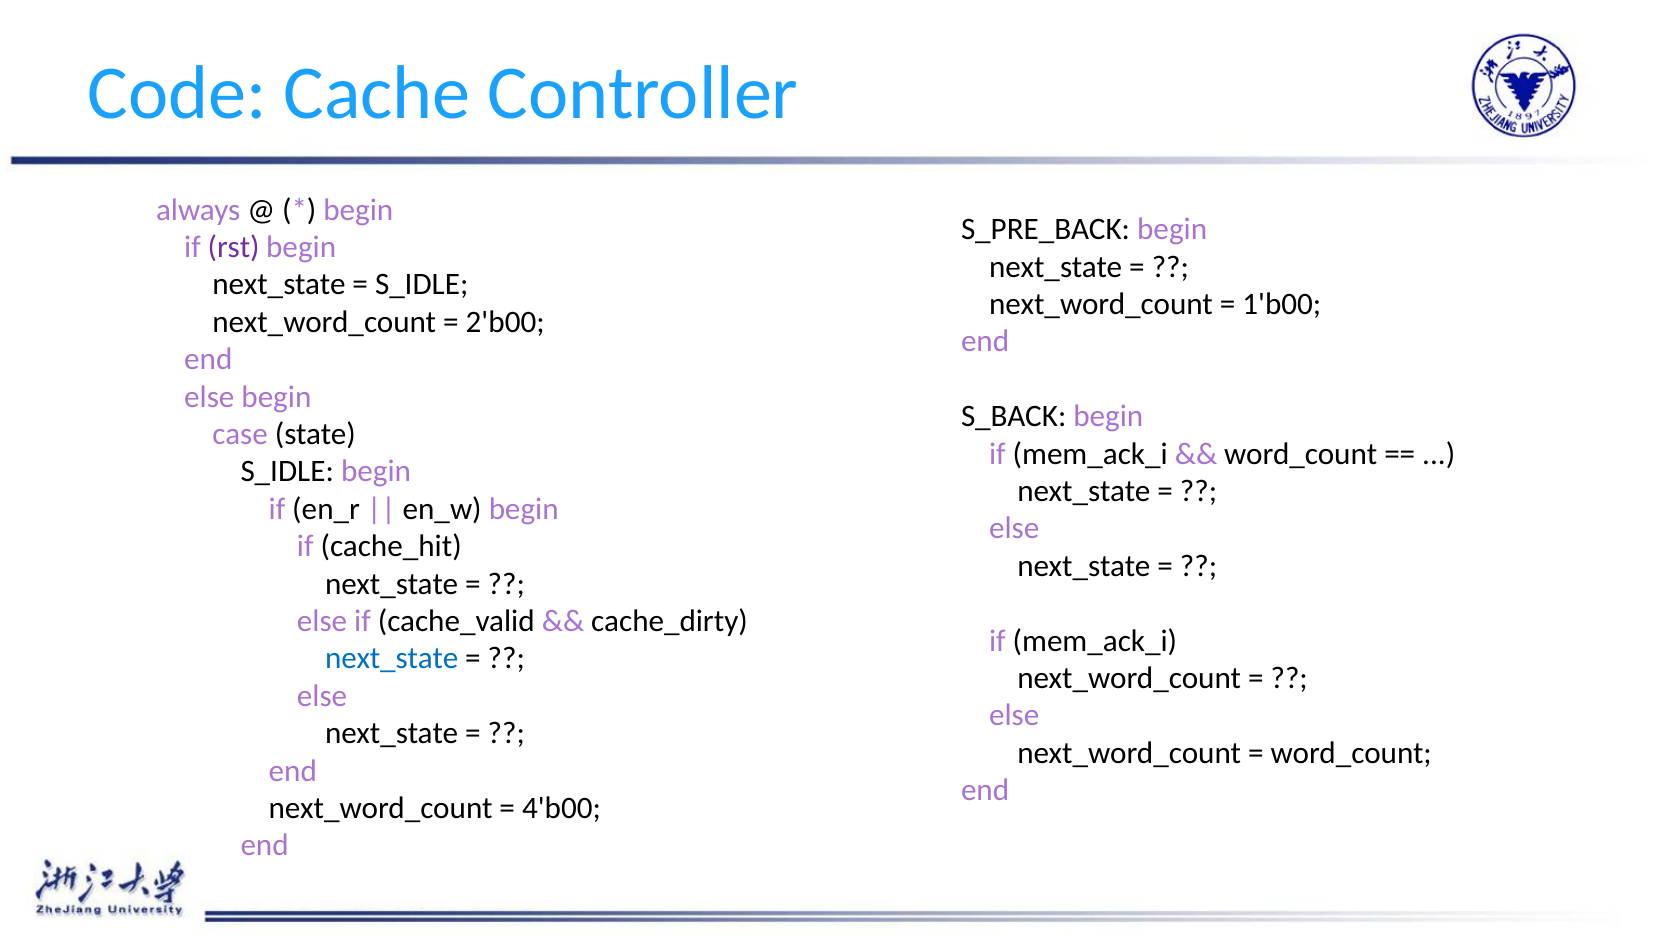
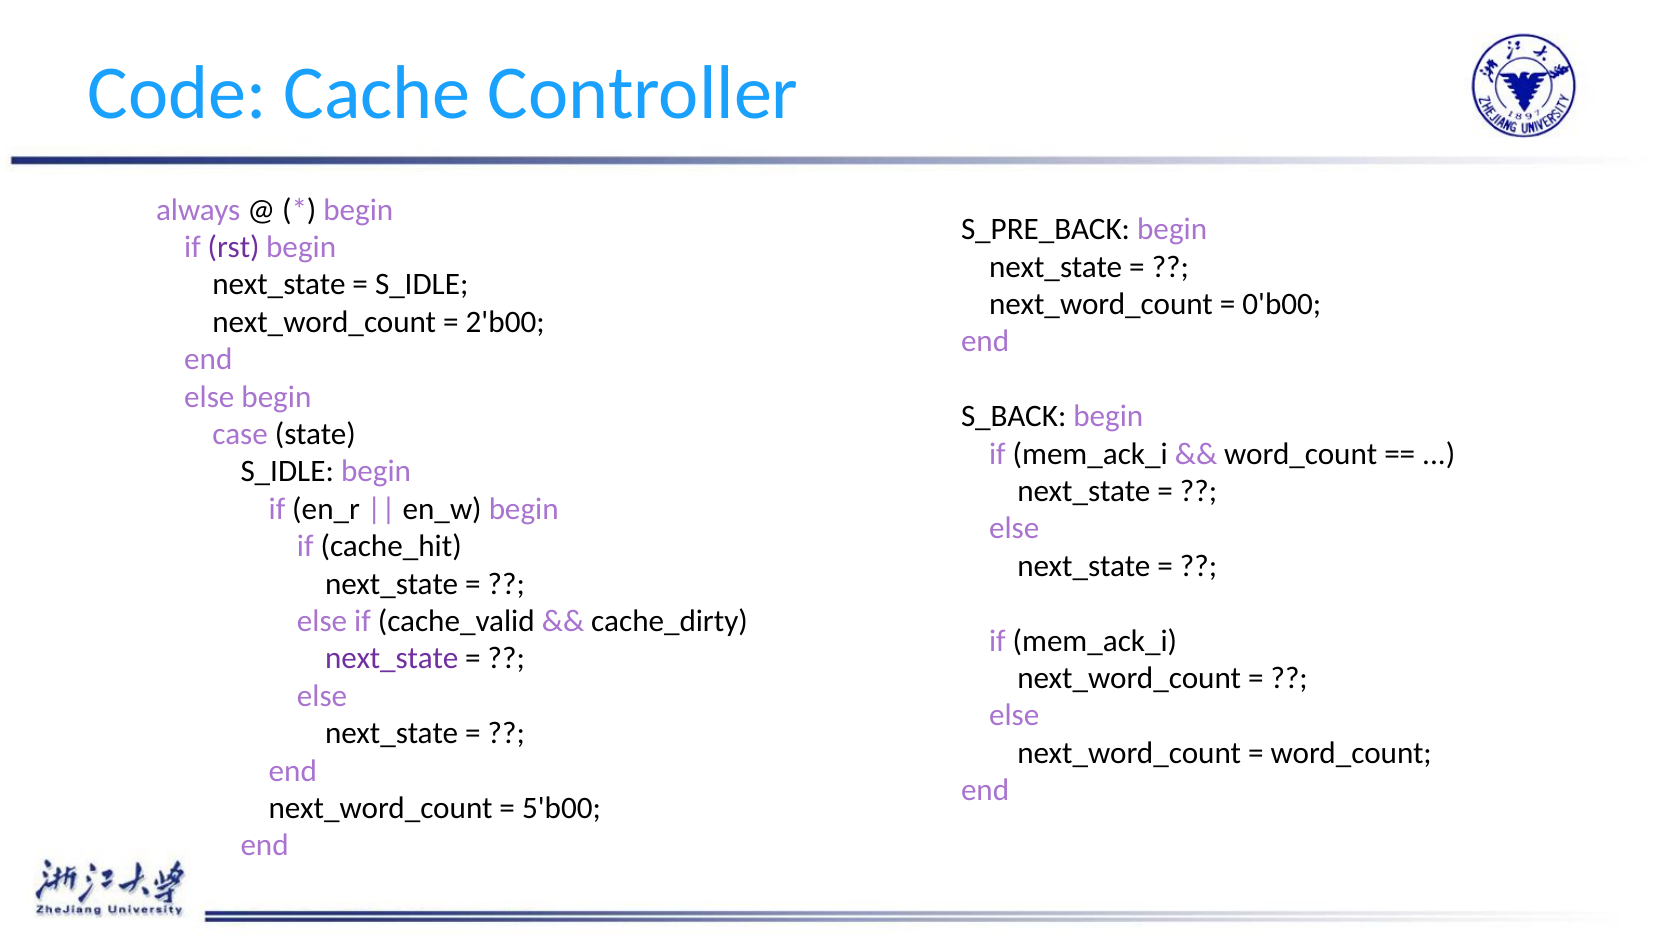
1'b00: 1'b00 -> 0'b00 (1282, 304)
next_state colour: blue -> purple (392, 658)
4'b00: 4'b00 -> 5'b00 (561, 808)
